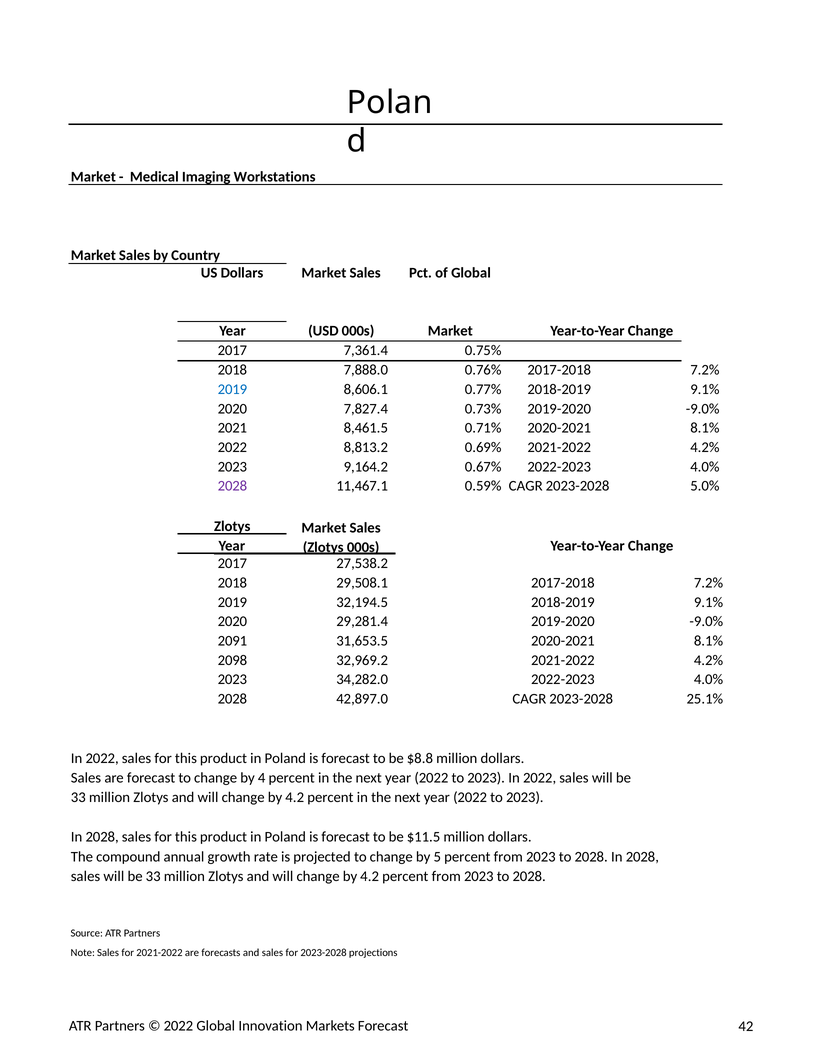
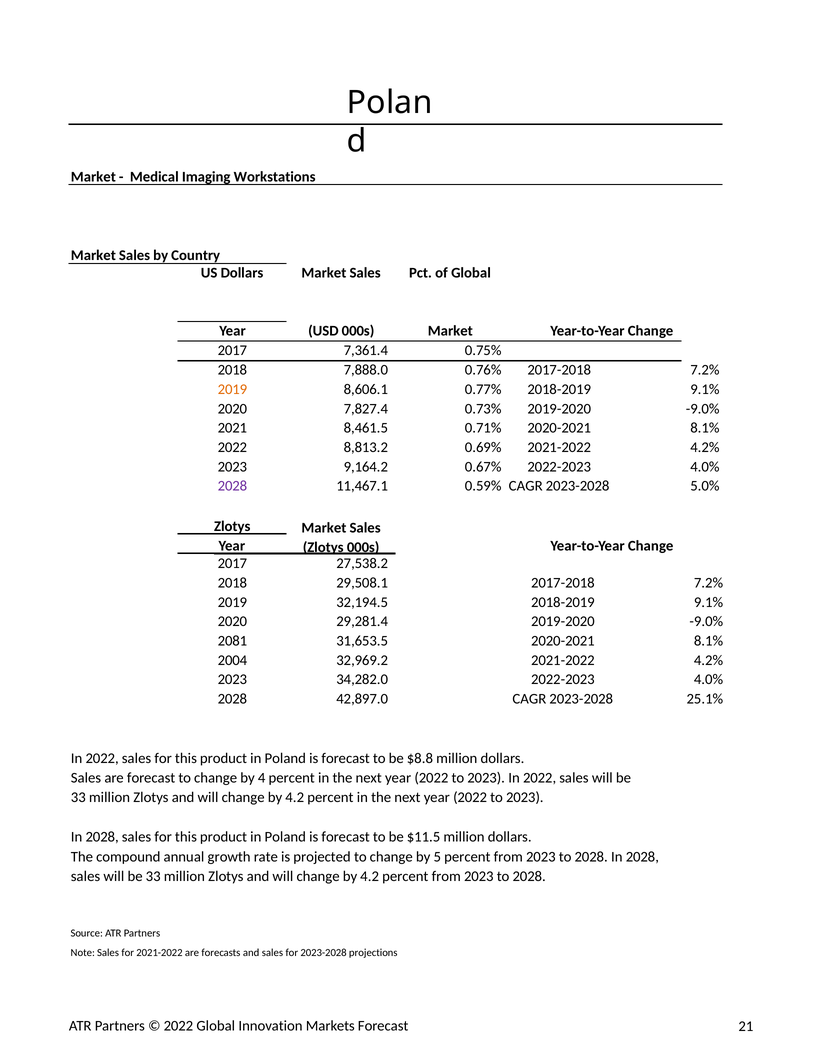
2019 colour: blue -> orange (232, 389)
2091: 2091 -> 2081 (232, 641)
2098: 2098 -> 2004 (232, 660)
42: 42 -> 21 (746, 1026)
